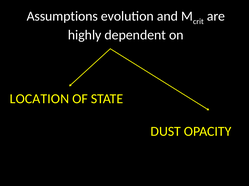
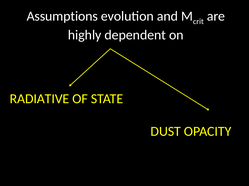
LOCATION: LOCATION -> RADIATIVE (40, 99)
